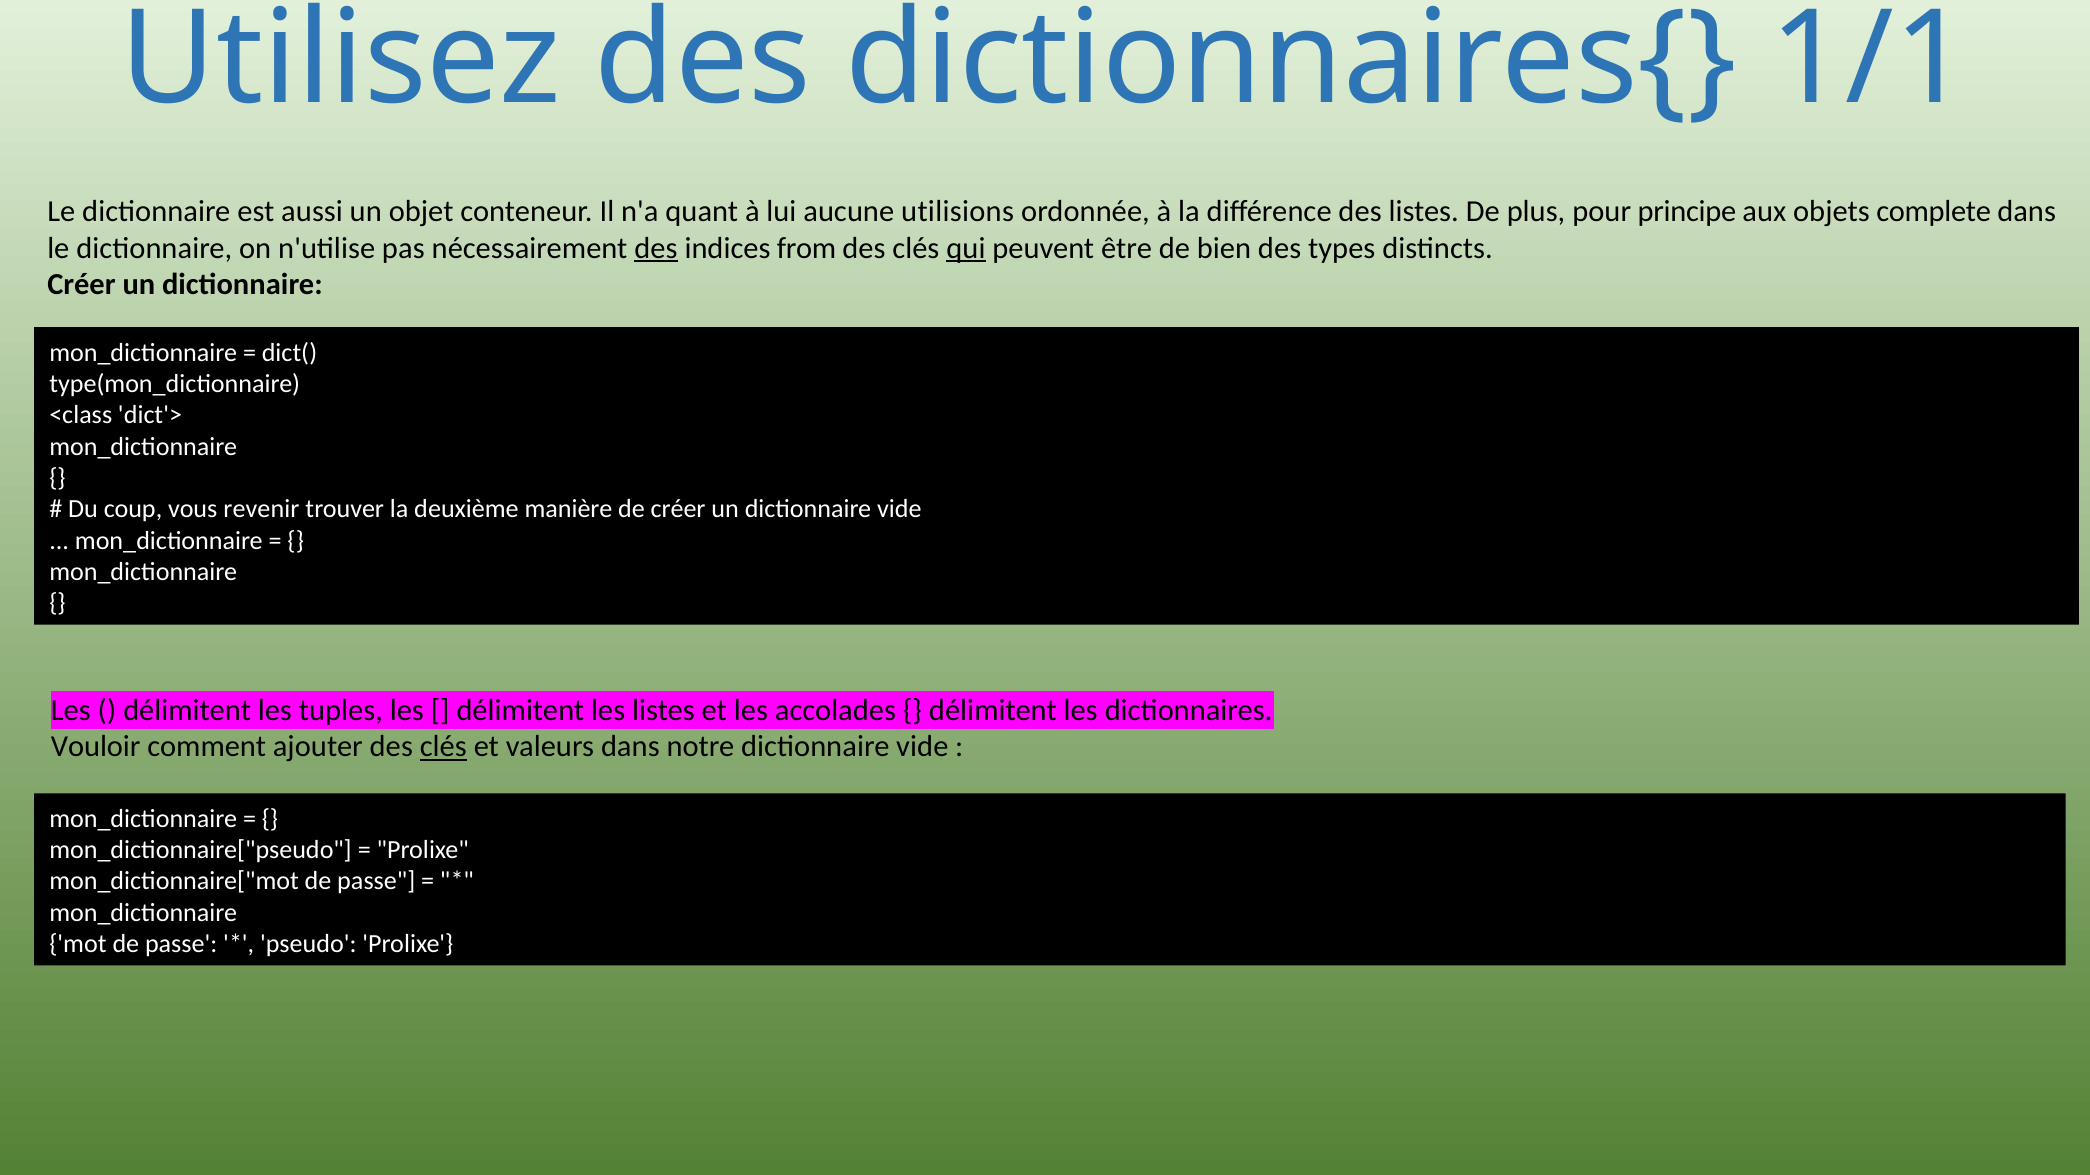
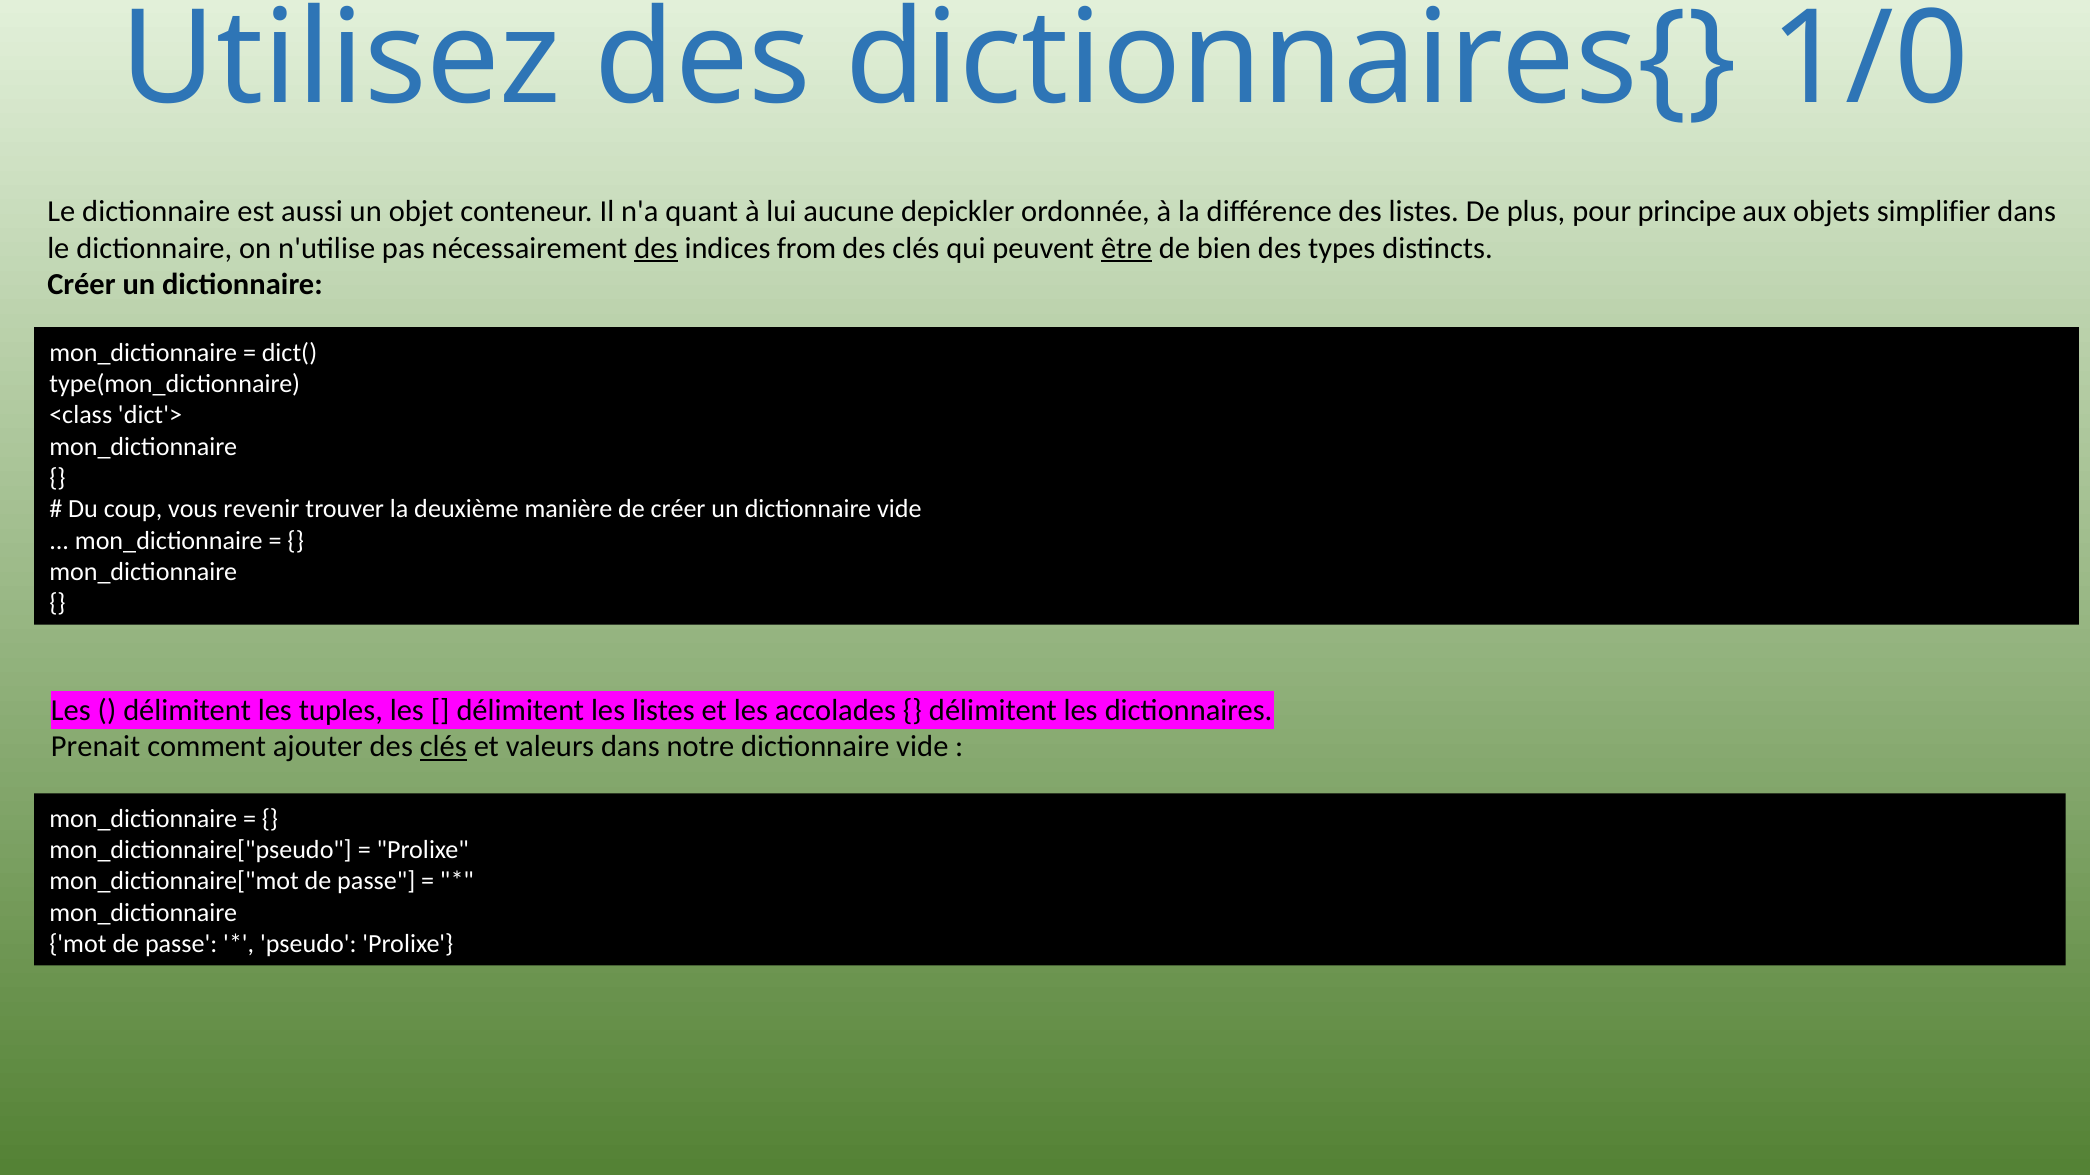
1/1: 1/1 -> 1/0 (1870, 60)
utilisions: utilisions -> depickler (958, 211)
complete: complete -> simplifier (1934, 211)
qui underline: present -> none (966, 248)
être underline: none -> present (1127, 248)
Vouloir: Vouloir -> Prenait (96, 747)
